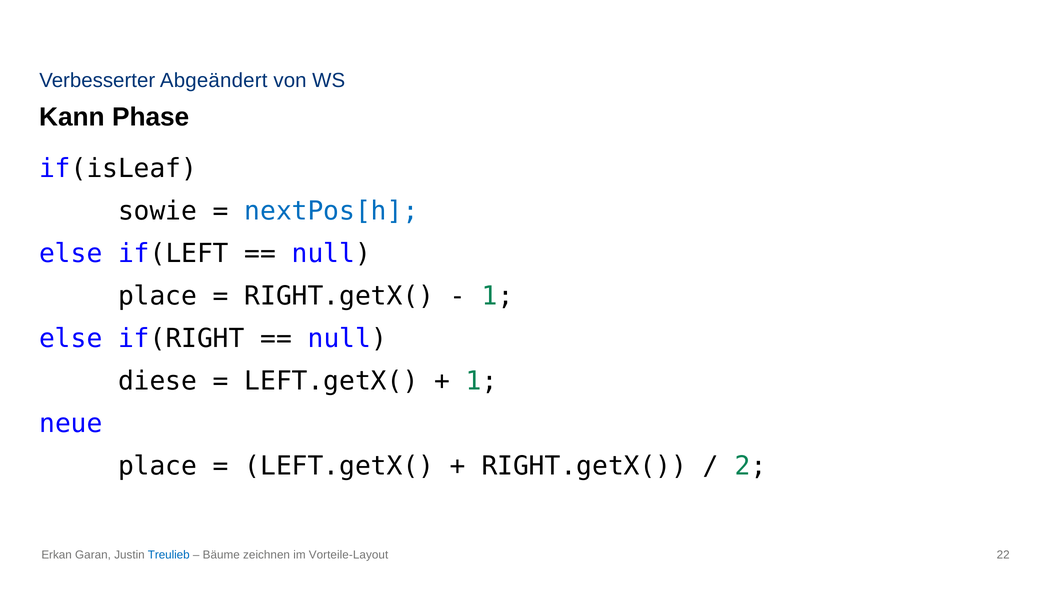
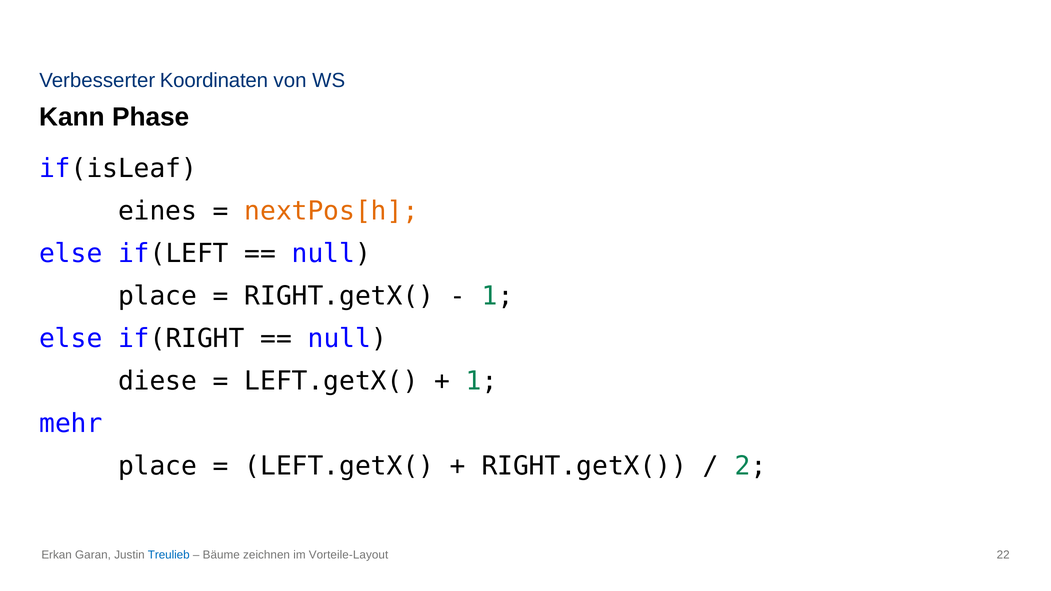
Abgeändert: Abgeändert -> Koordinaten (214, 81)
sowie: sowie -> eines (158, 211)
nextPos[h colour: blue -> orange (331, 211)
neue: neue -> mehr (71, 424)
